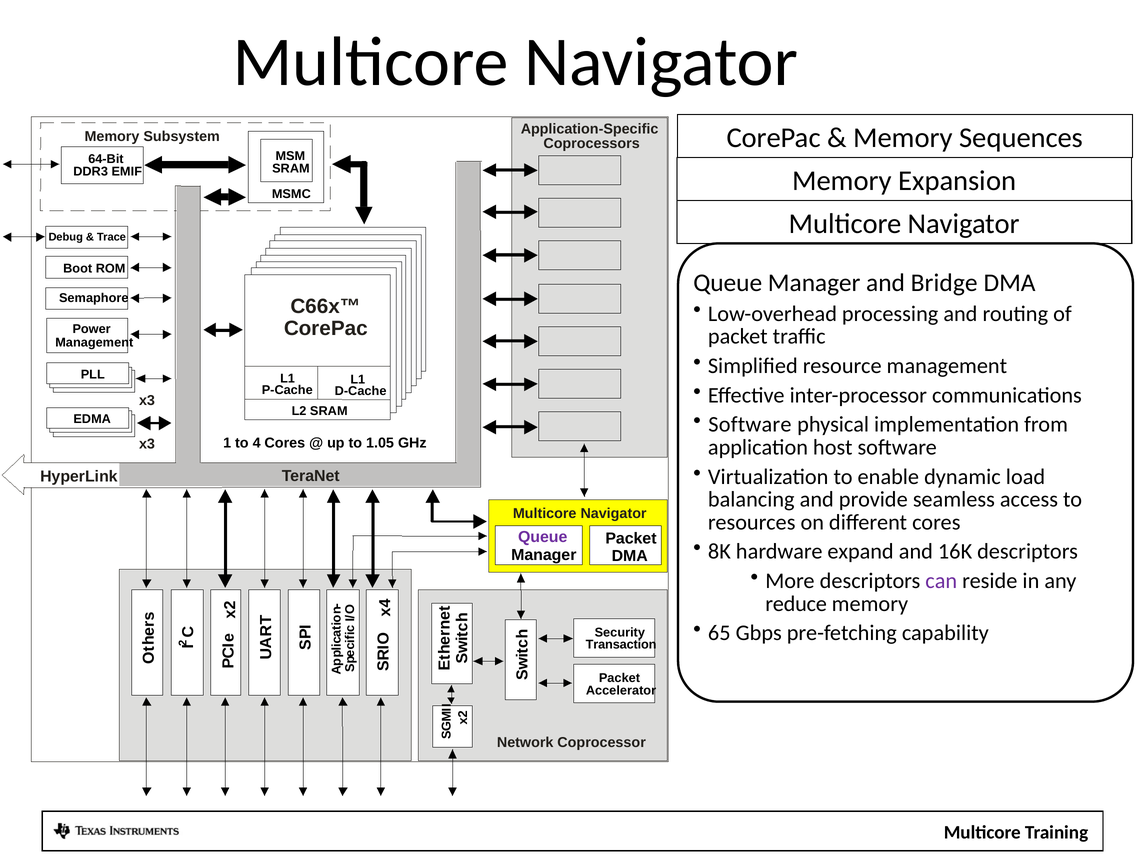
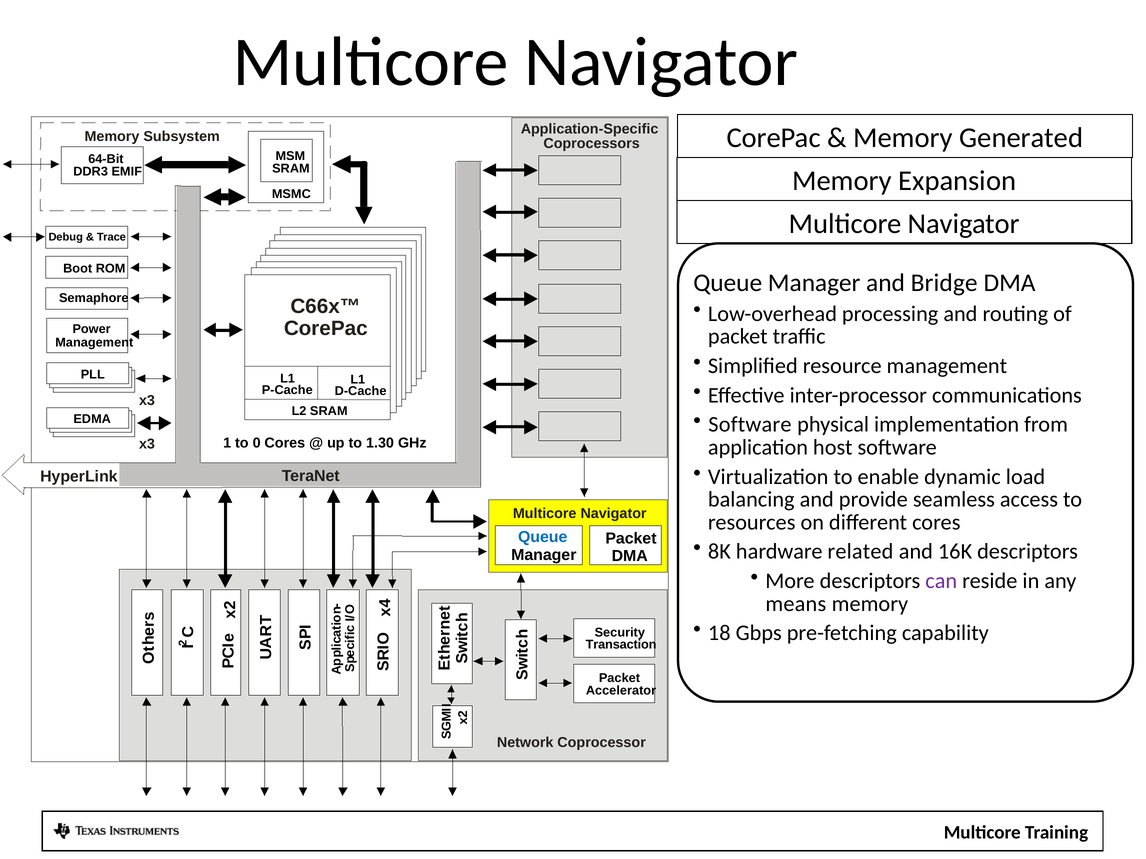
Sequences: Sequences -> Generated (1021, 138)
to 4: 4 -> 0 (257, 443)
1.05: 1.05 -> 1.30 (380, 443)
Queue colour: purple -> blue (543, 537)
expand: expand -> related (860, 552)
reduce: reduce -> means (796, 604)
65: 65 -> 18 (719, 634)
